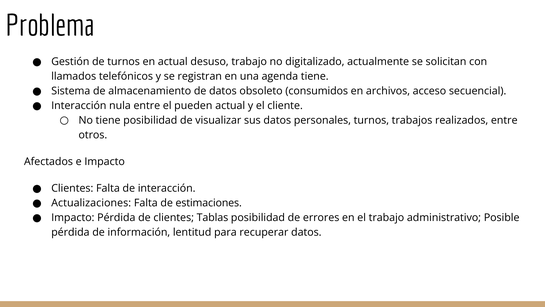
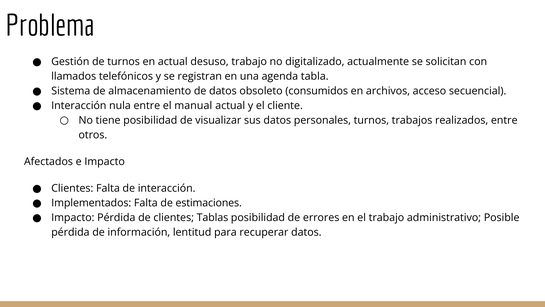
agenda tiene: tiene -> tabla (315, 76)
pueden: pueden -> manual (193, 106)
Actualizaciones: Actualizaciones -> Implementados (91, 203)
